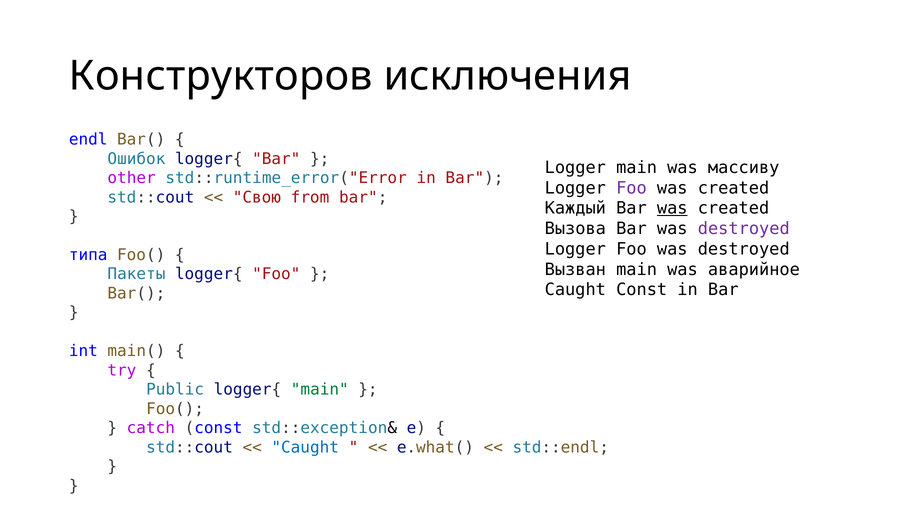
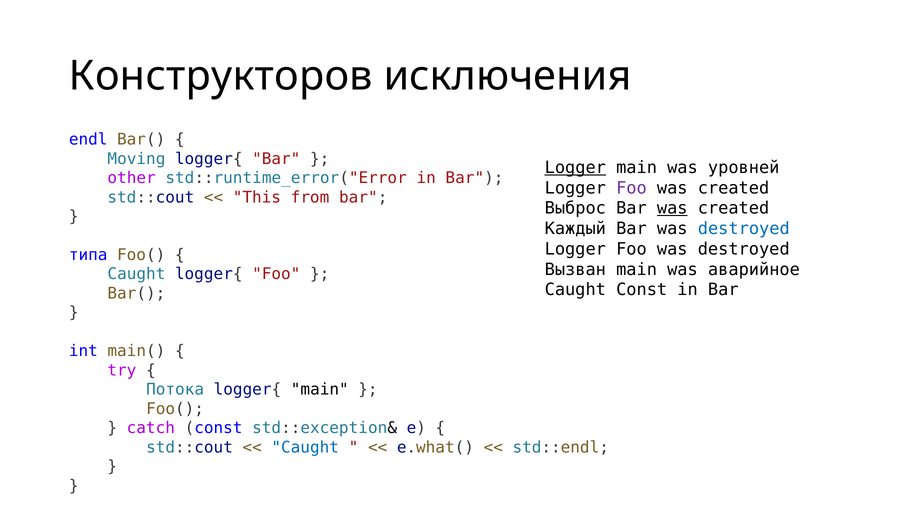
Ошибок: Ошибок -> Moving (136, 159)
Logger underline: none -> present (575, 168)
массиву: массиву -> уровней (744, 168)
Свою: Свою -> This (257, 197)
Каждый: Каждый -> Выброс (575, 208)
Вызова: Вызова -> Каждый (575, 229)
destroyed colour: purple -> blue (744, 229)
Пакеты: Пакеты -> Caught (136, 274)
Public: Public -> Потока (175, 390)
main colour: green -> black (320, 390)
